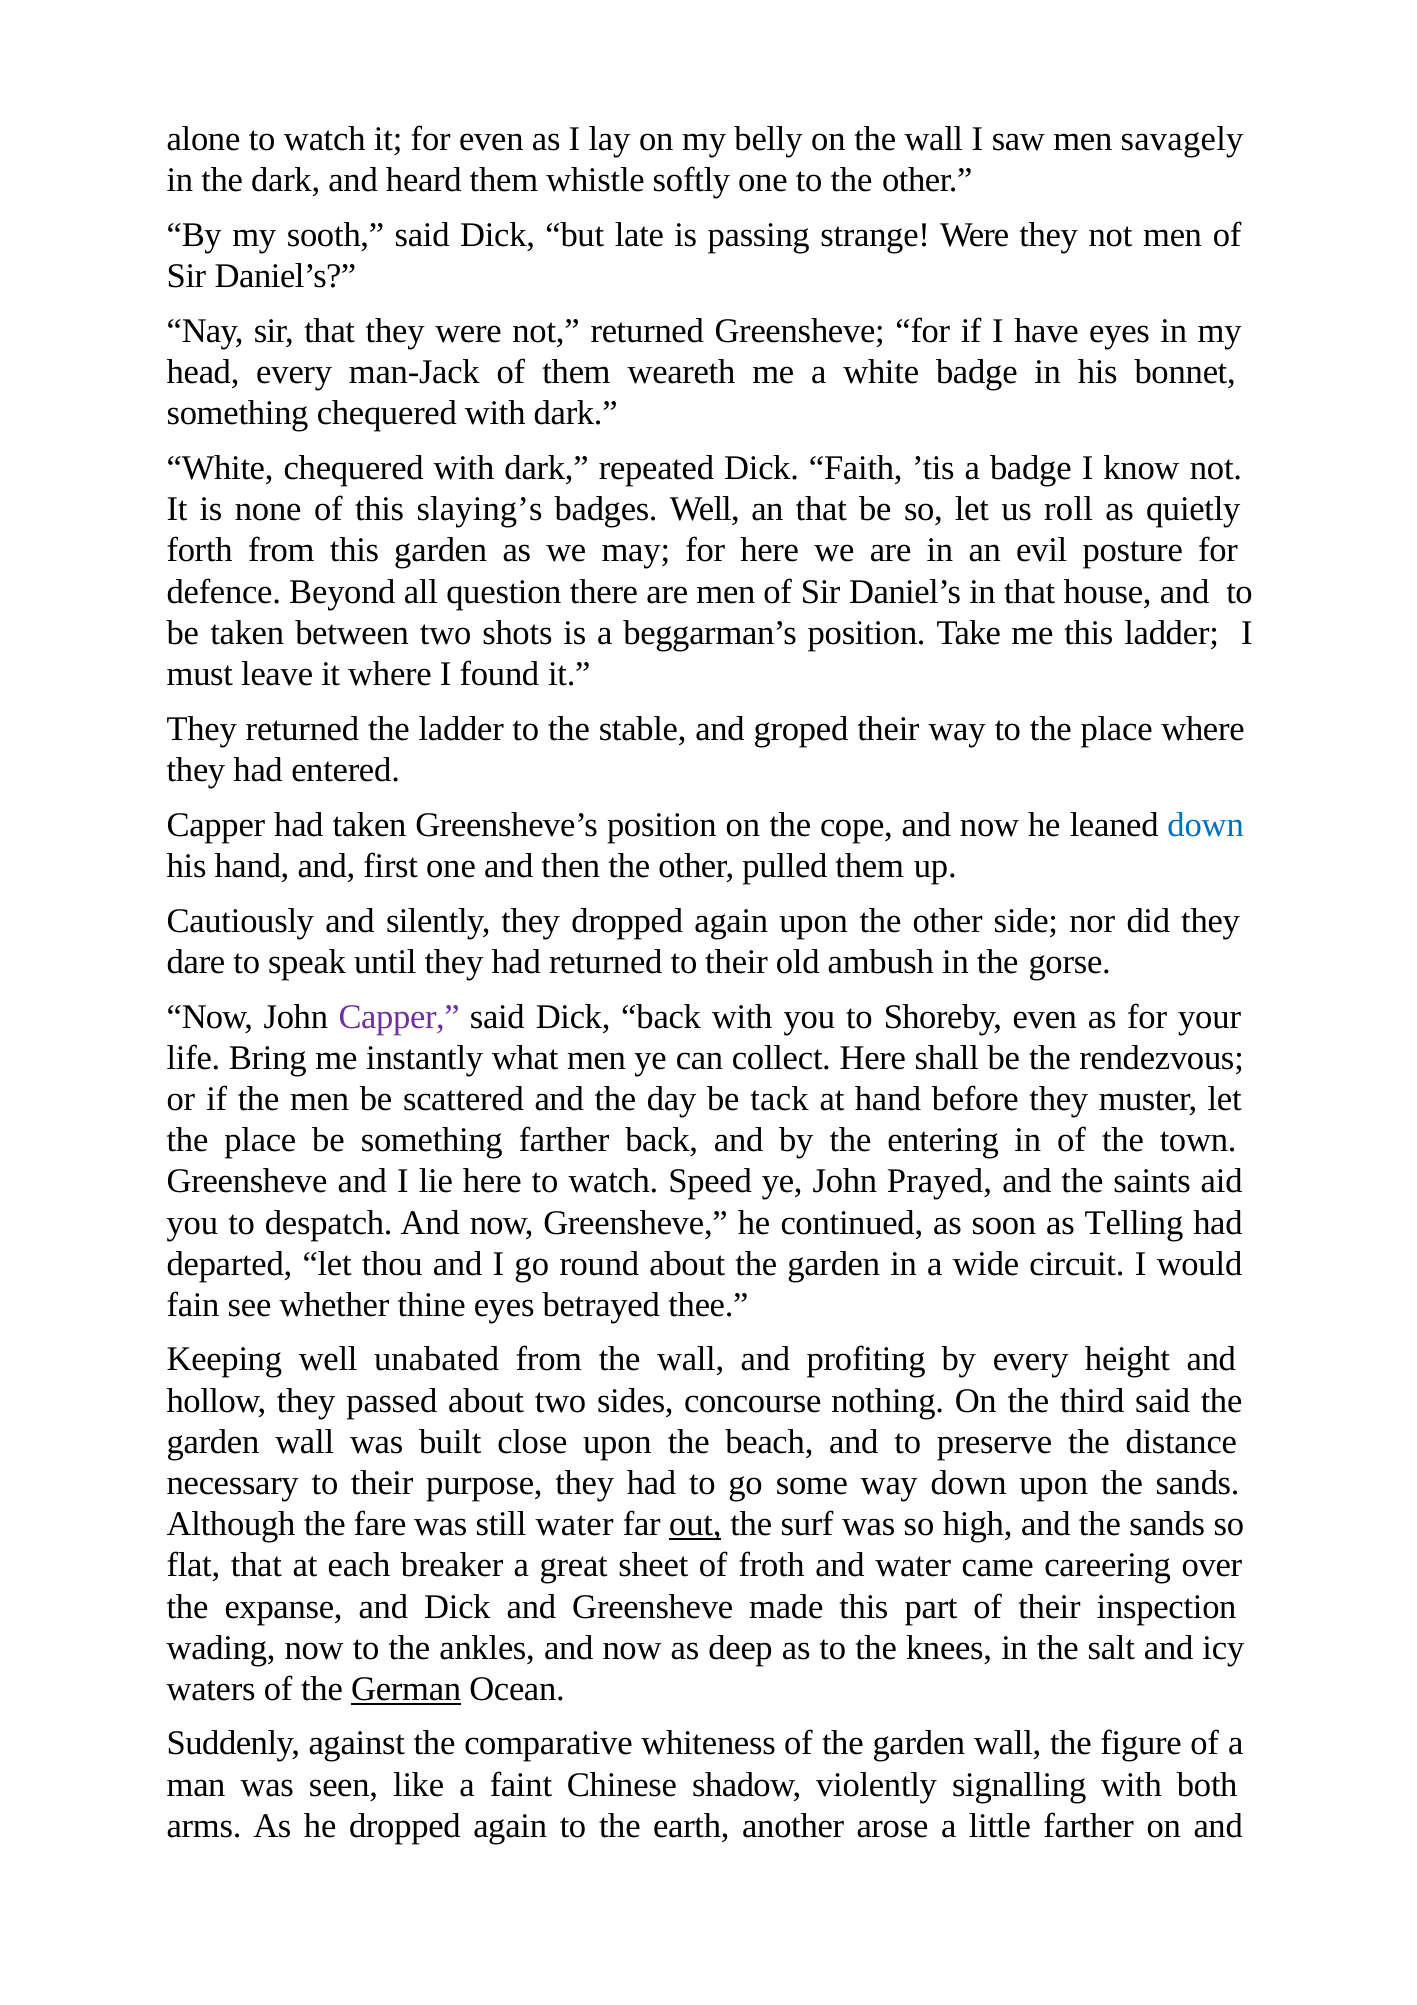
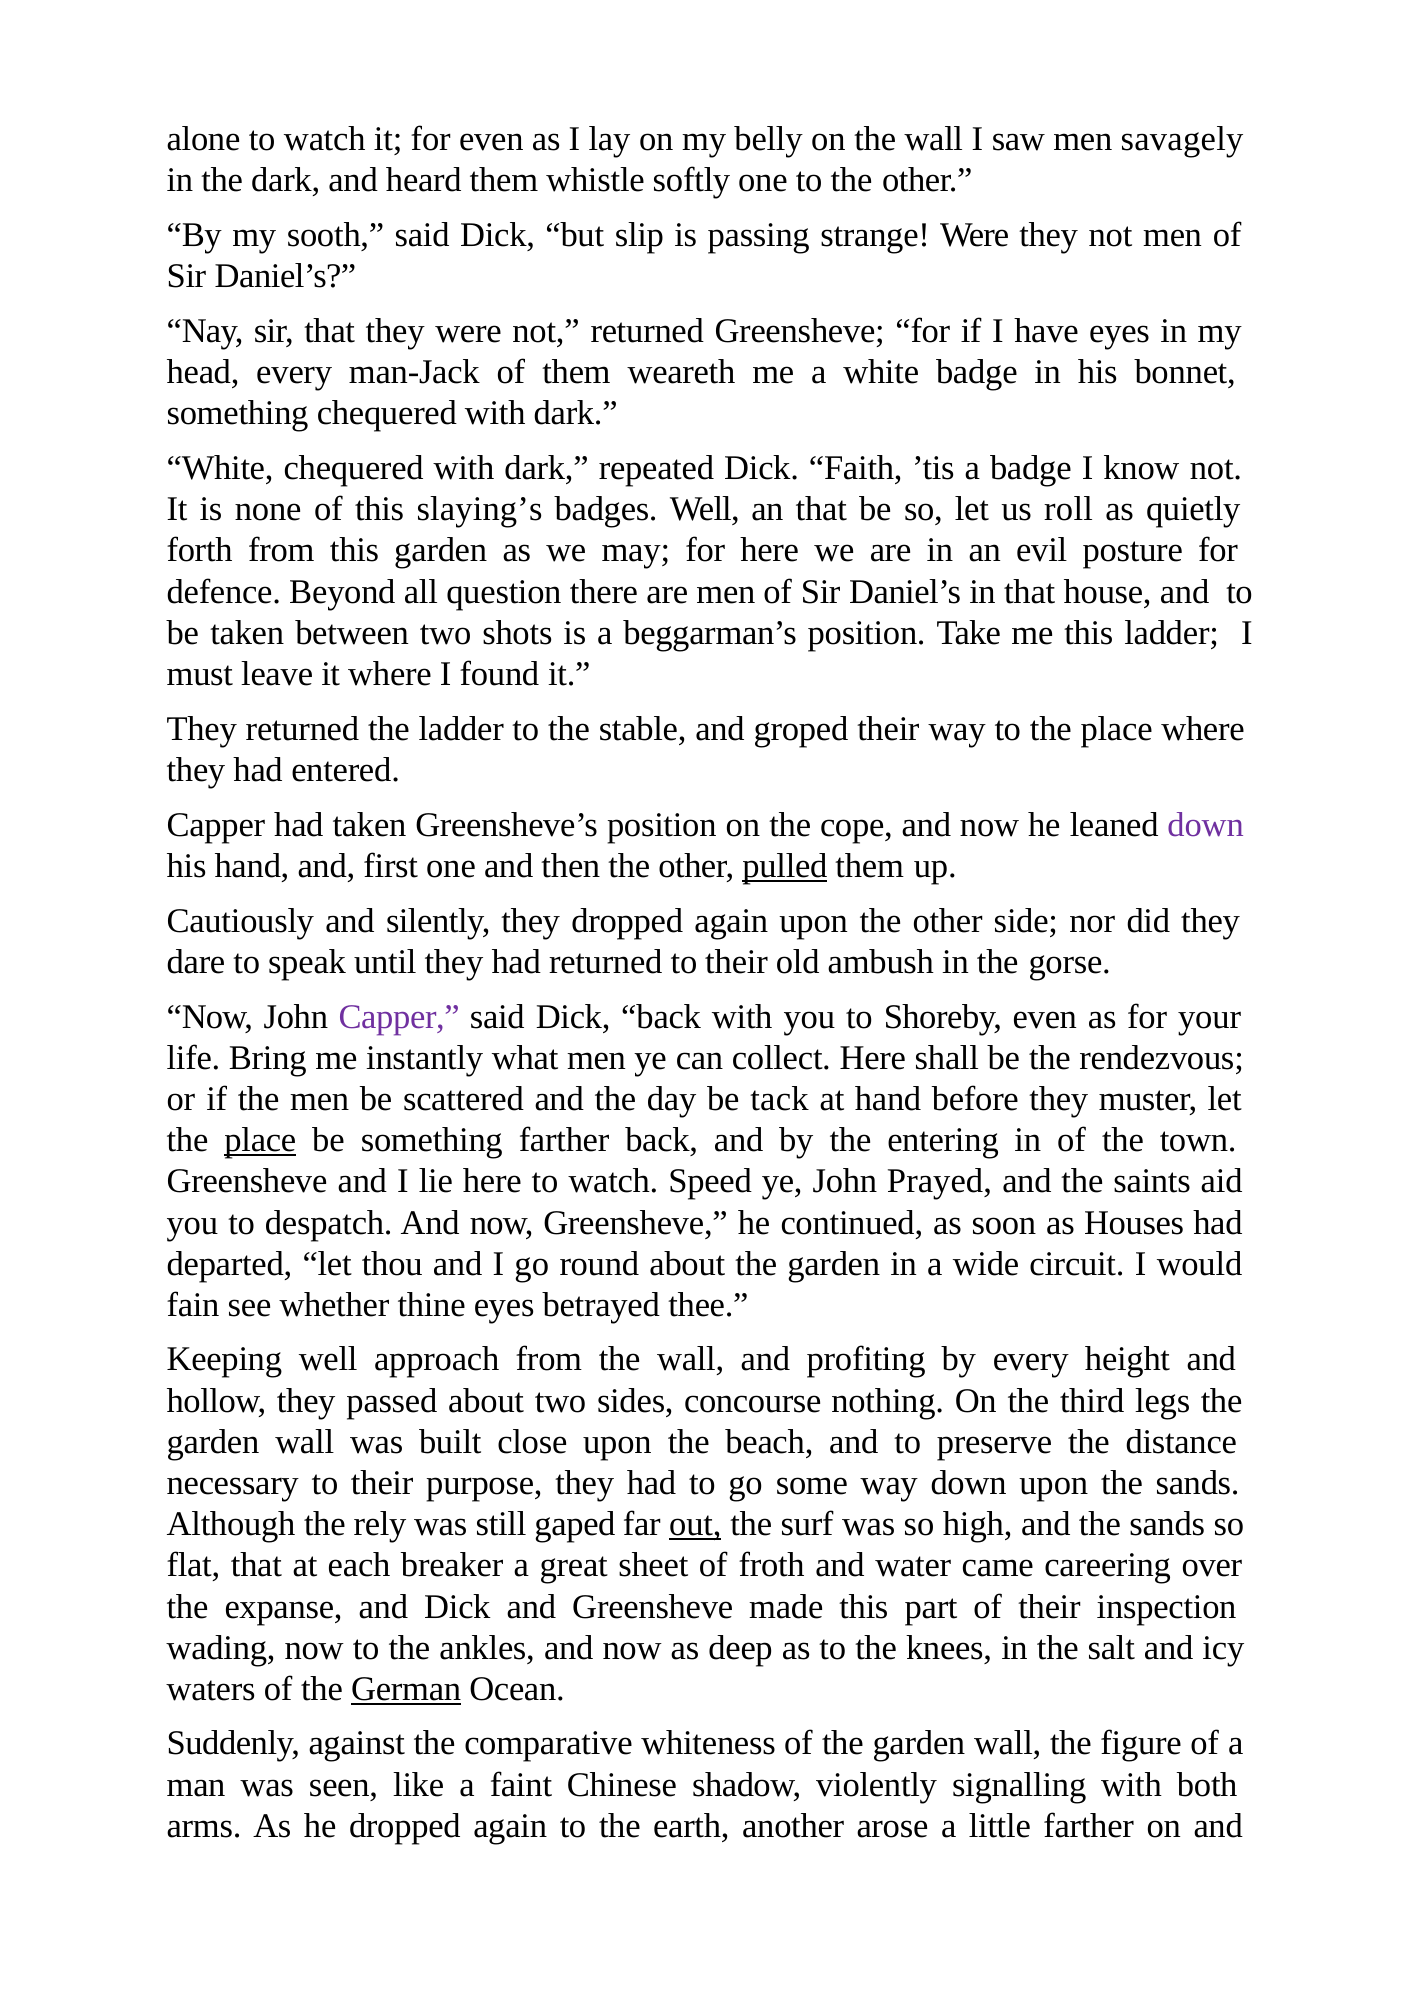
late: late -> slip (639, 235)
down colour: blue -> purple (1206, 825)
pulled underline: none -> present (785, 866)
place underline: none -> present (260, 1140)
Telling: Telling -> Houses (1134, 1223)
unabated: unabated -> approach (437, 1360)
third said: said -> legs (1163, 1401)
fare: fare -> rely (380, 1524)
still water: water -> gaped (575, 1524)
